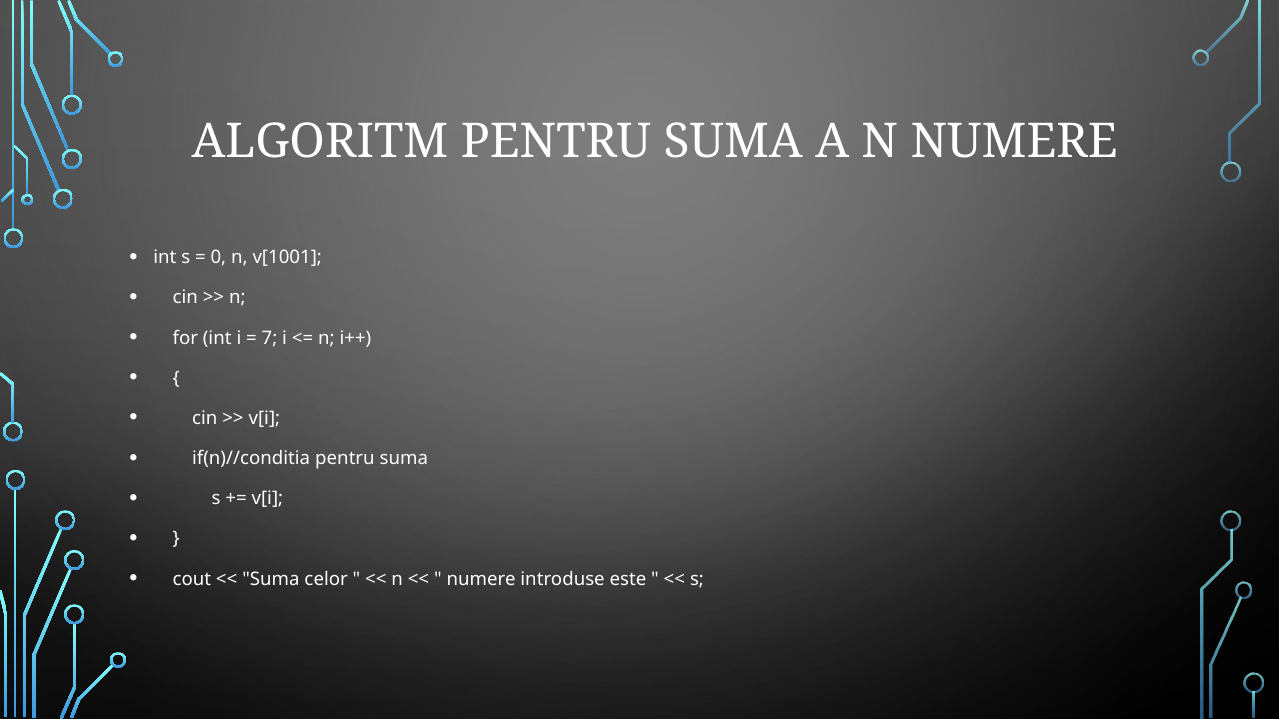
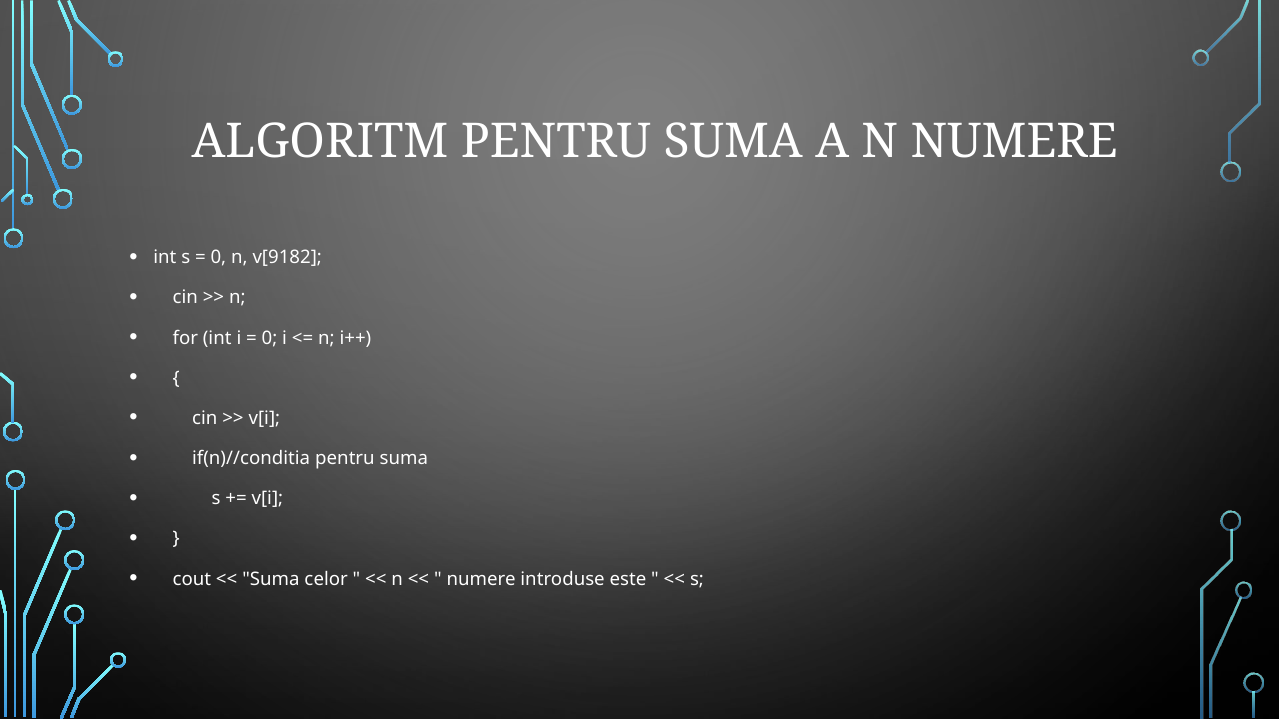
v[1001: v[1001 -> v[9182 (287, 258)
7: 7 -> 0 (269, 338)
